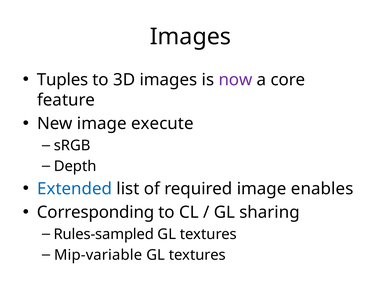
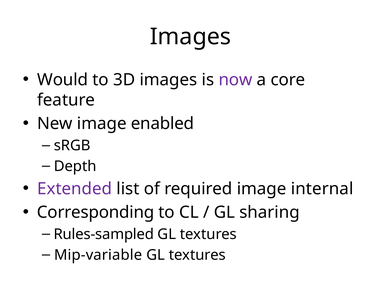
Tuples: Tuples -> Would (63, 80)
execute: execute -> enabled (162, 124)
Extended colour: blue -> purple (75, 189)
enables: enables -> internal (322, 189)
